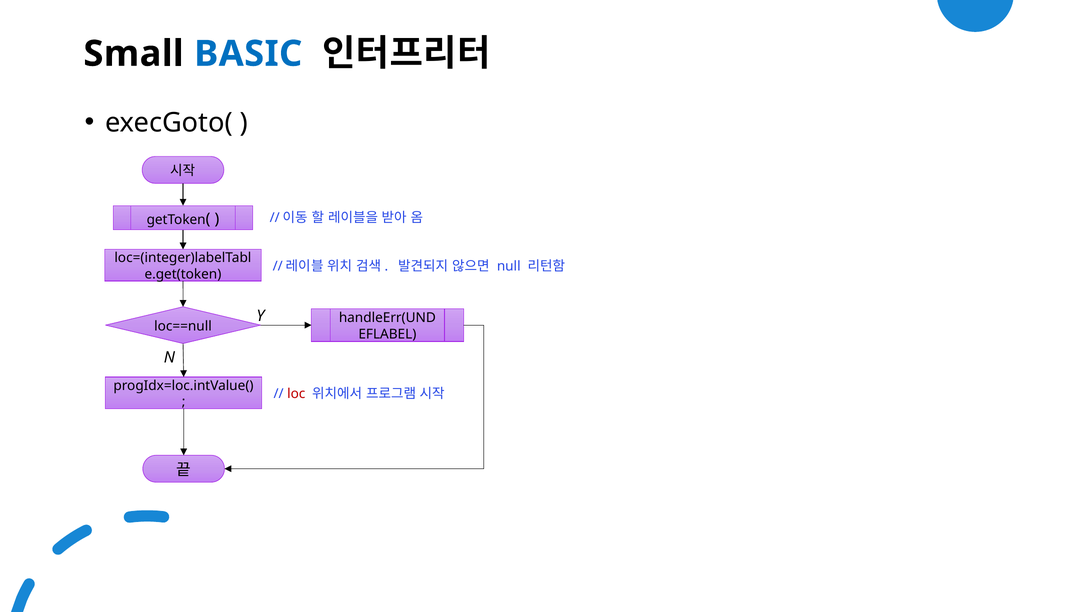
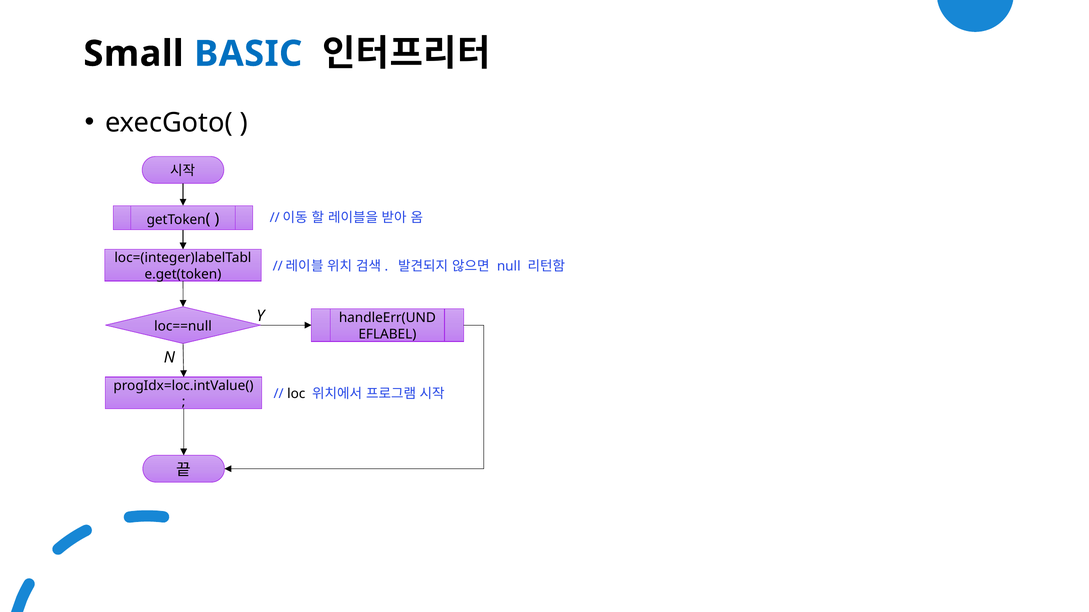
loc colour: red -> black (296, 394)
